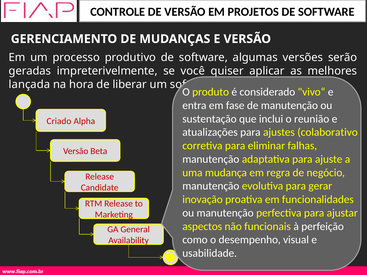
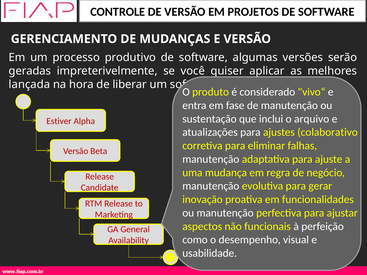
reunião: reunião -> arquivo (312, 119)
Criado: Criado -> Estiver (59, 121)
